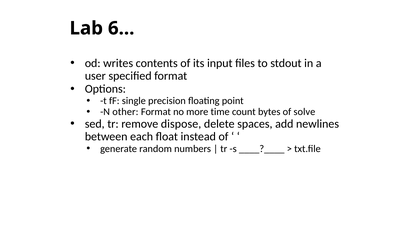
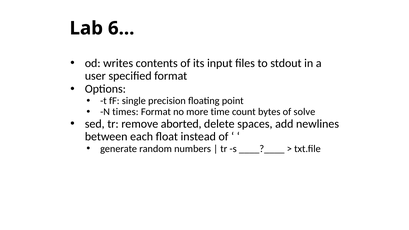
other: other -> times (125, 112)
dispose: dispose -> aborted (181, 124)
